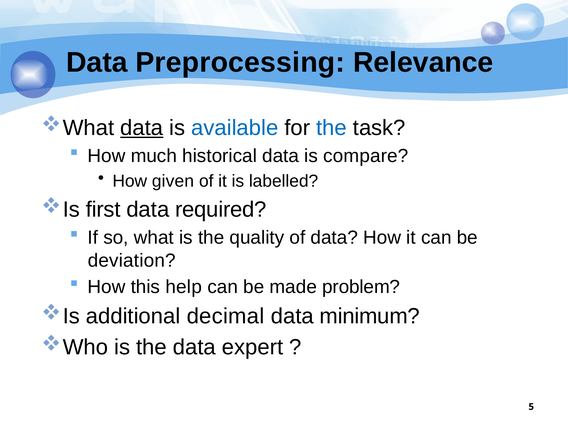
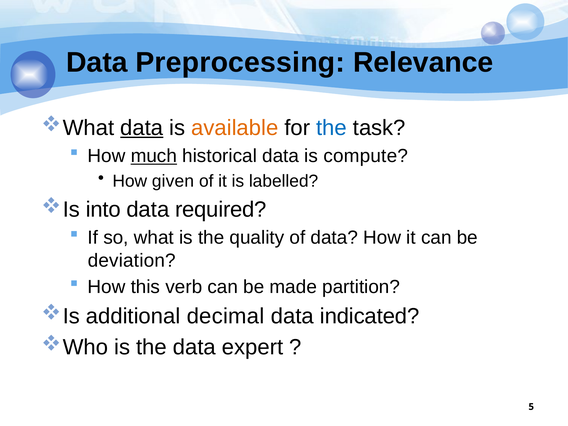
available colour: blue -> orange (235, 128)
much underline: none -> present (154, 156)
compare: compare -> compute (366, 156)
first: first -> into (103, 210)
help: help -> verb (184, 287)
problem: problem -> partition (361, 287)
minimum: minimum -> indicated (370, 316)
